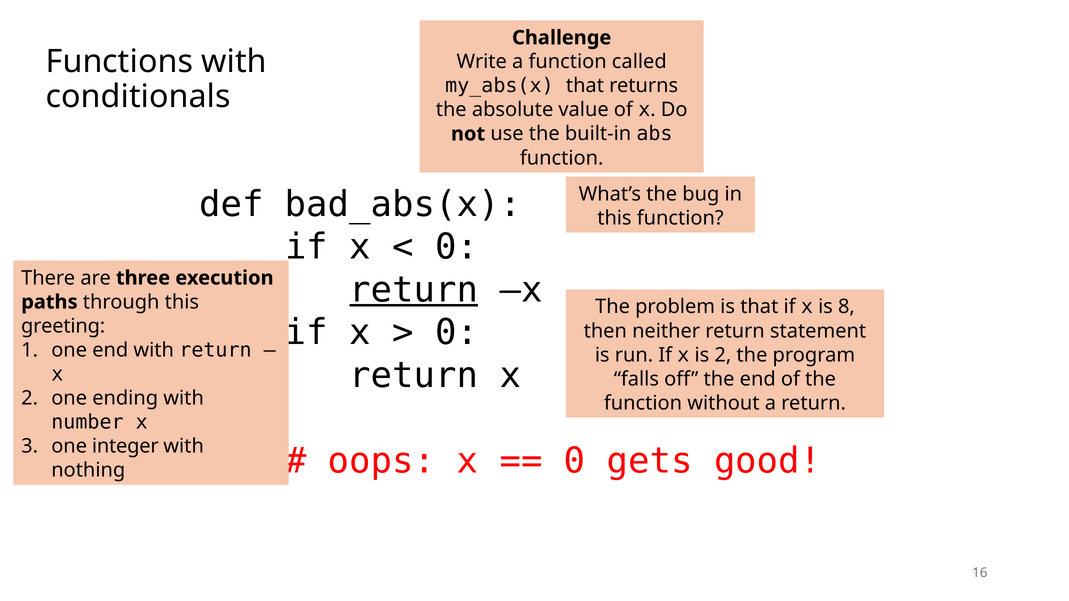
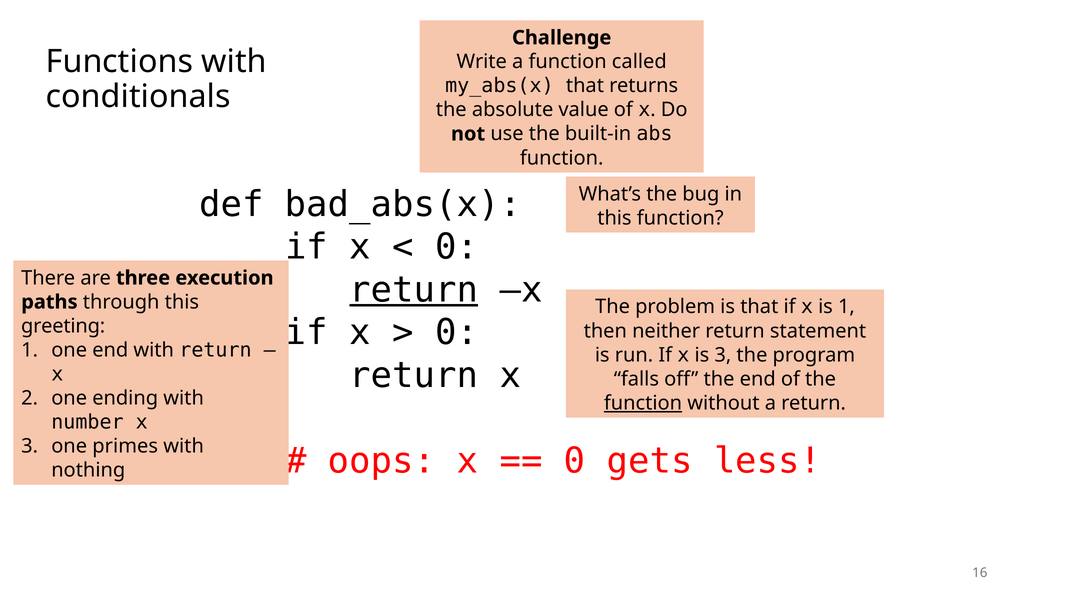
is 8: 8 -> 1 (846, 307)
is 2: 2 -> 3 (723, 355)
function underline: none -> present (643, 403)
integer: integer -> primes (125, 446)
good: good -> less (768, 461)
